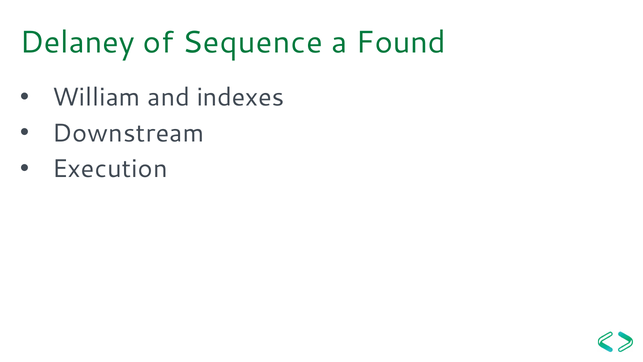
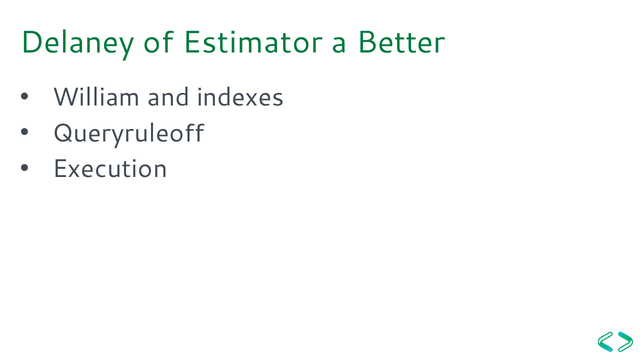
Sequence: Sequence -> Estimator (252, 42)
Found: Found -> Better (401, 42)
Downstream: Downstream -> Queryruleoff (128, 133)
